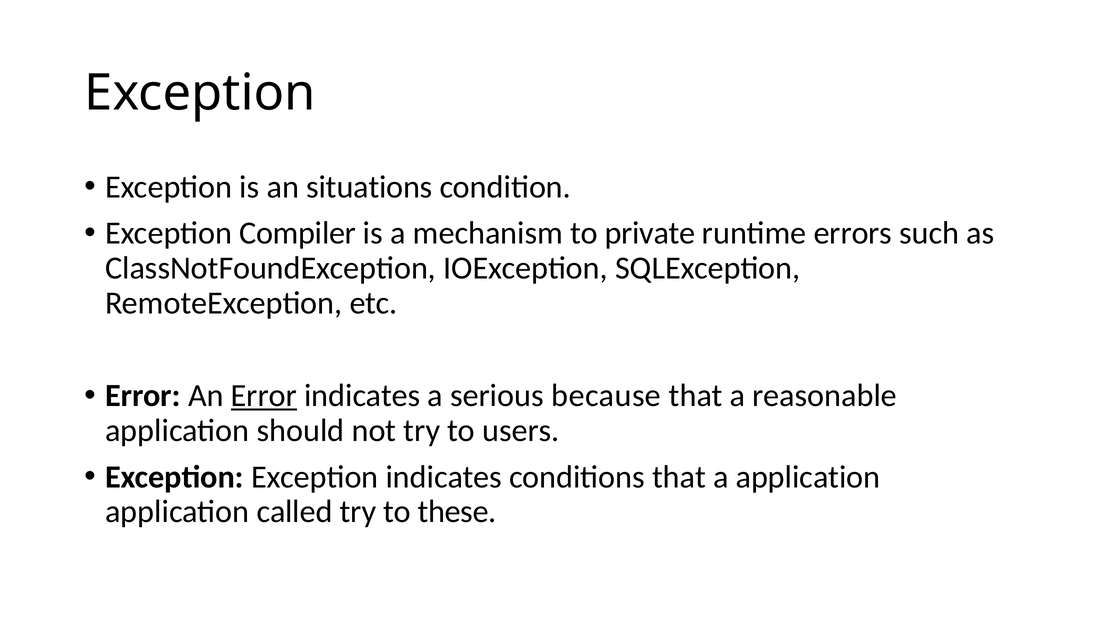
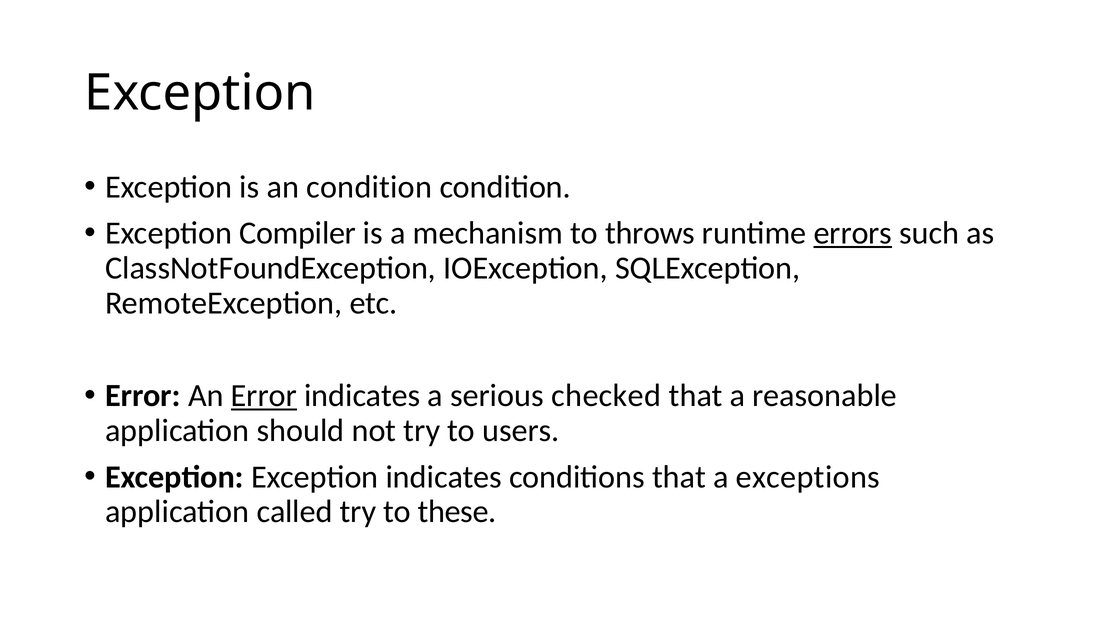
an situations: situations -> condition (369, 187)
private: private -> throws (650, 233)
errors underline: none -> present (853, 233)
because: because -> checked (606, 396)
a application: application -> exceptions (808, 477)
